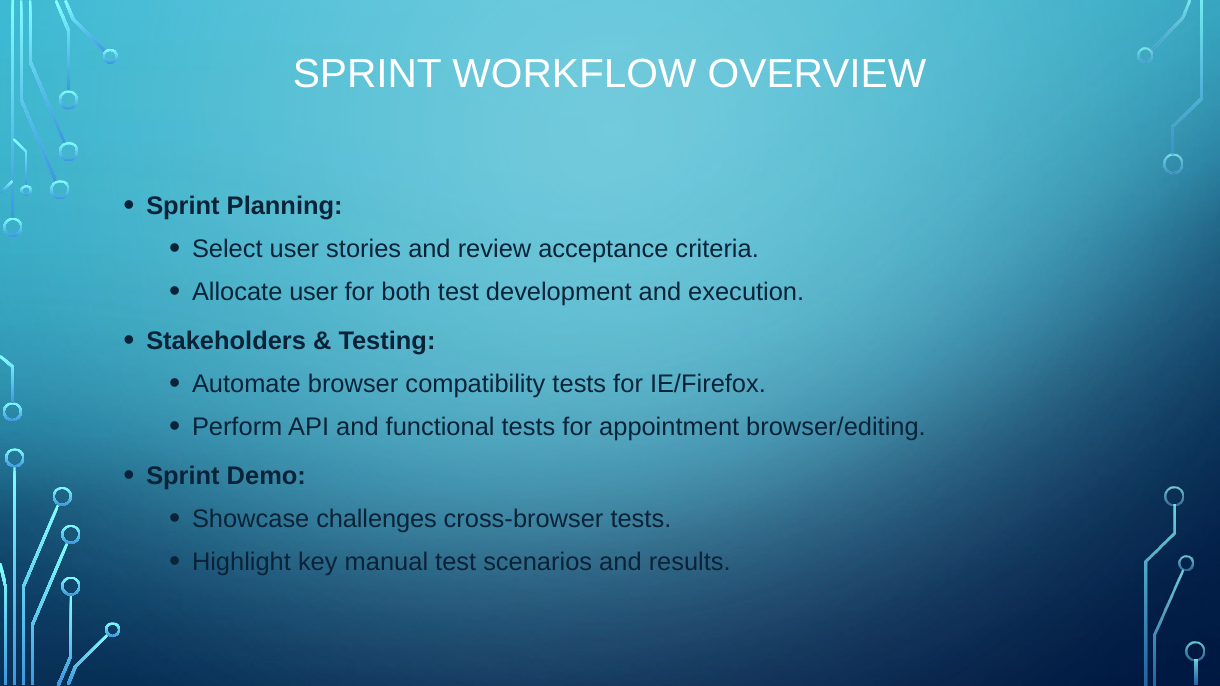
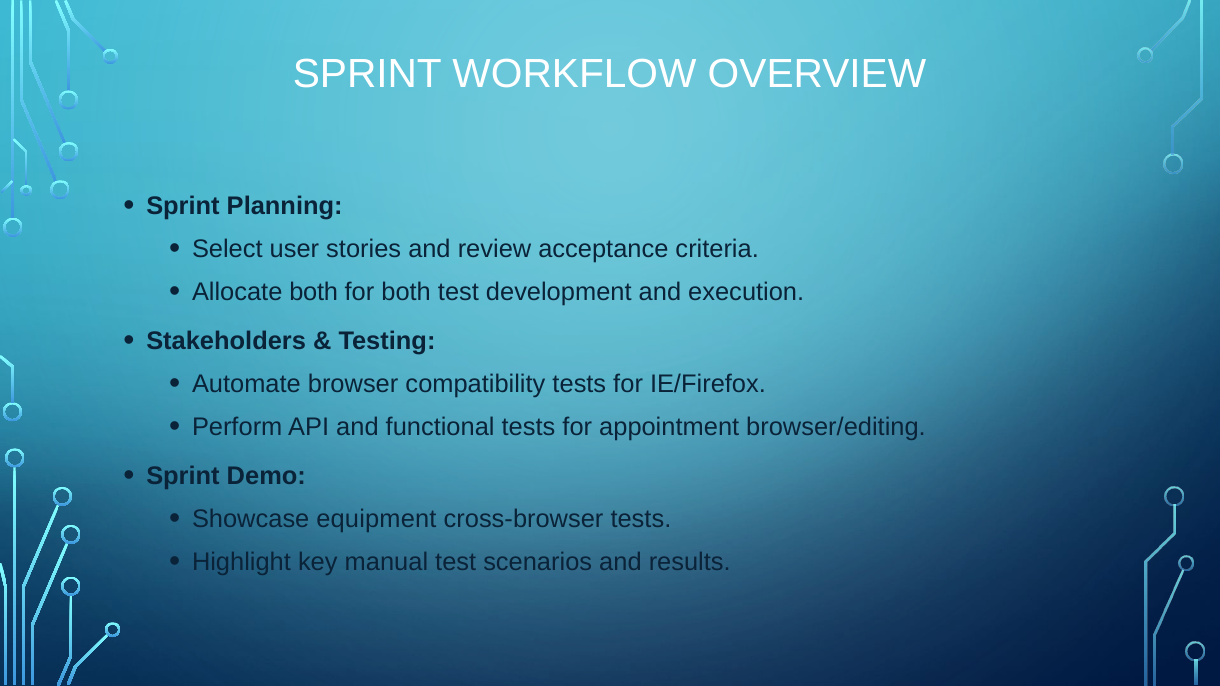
Allocate user: user -> both (314, 292)
challenges: challenges -> equipment (376, 520)
